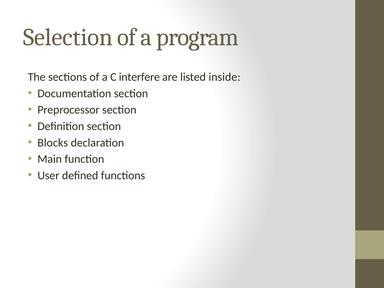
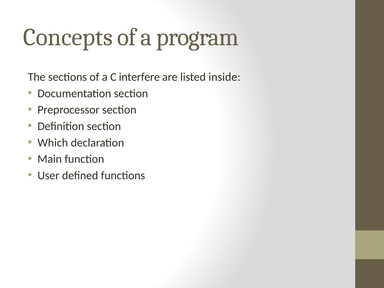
Selection: Selection -> Concepts (68, 37)
Blocks: Blocks -> Which (53, 143)
